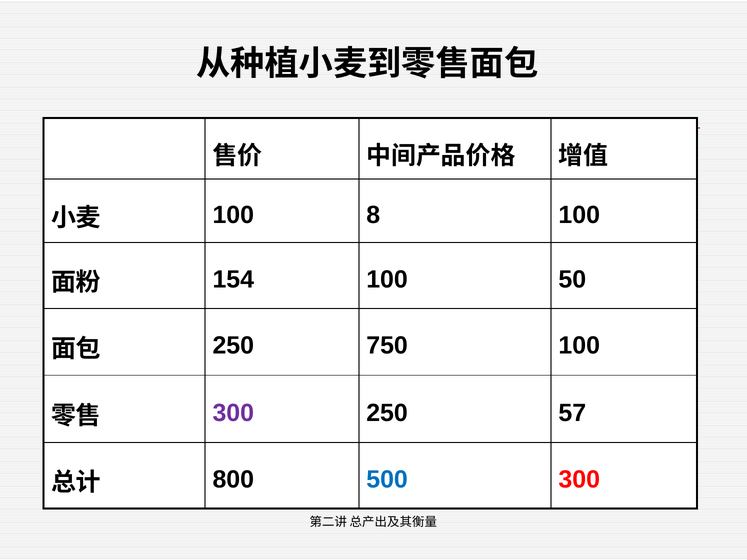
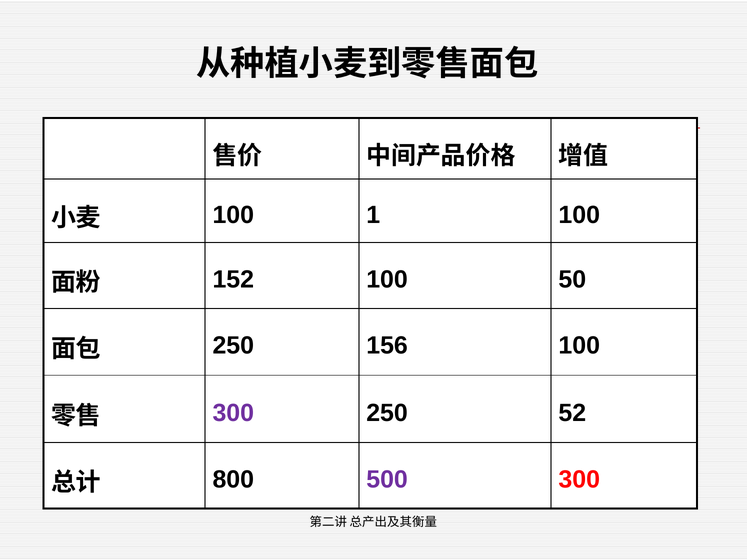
8: 8 -> 1 (373, 215)
154: 154 -> 152 (233, 280)
750: 750 -> 156 (387, 346)
57: 57 -> 52 (572, 413)
500 colour: blue -> purple (387, 480)
